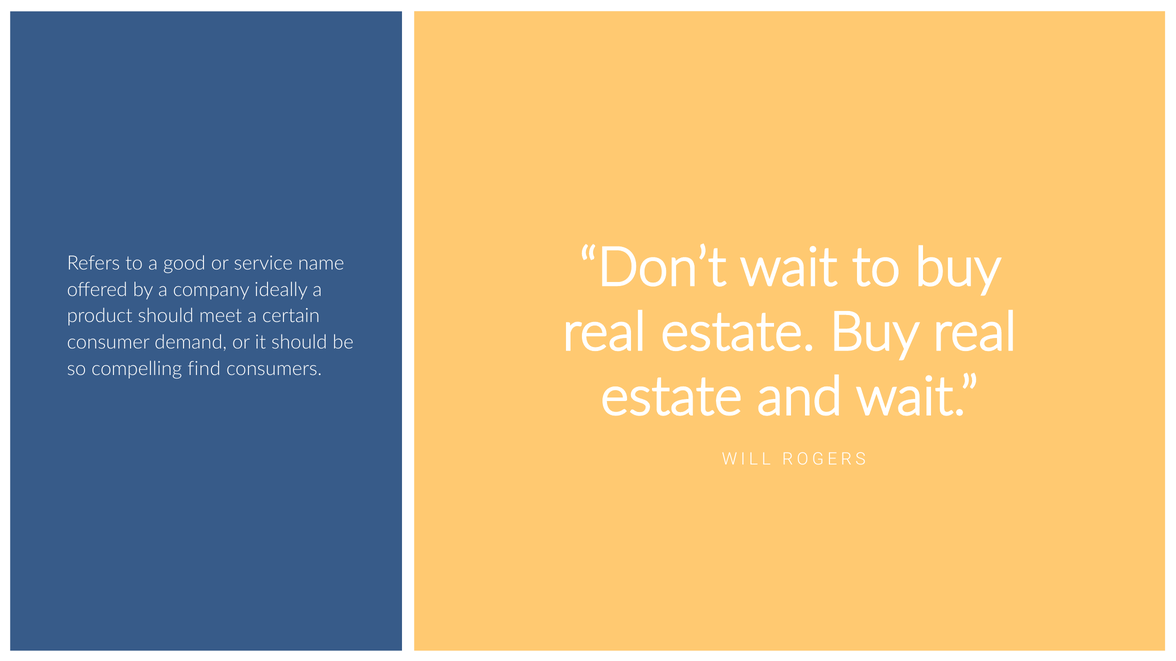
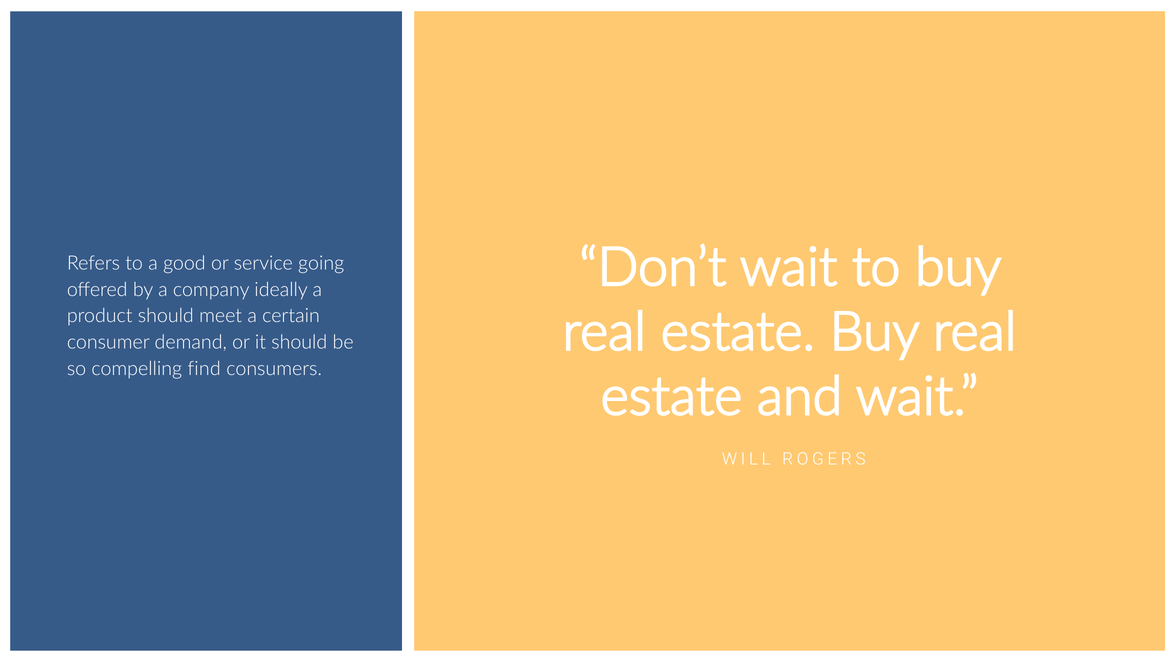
name: name -> going (321, 264)
